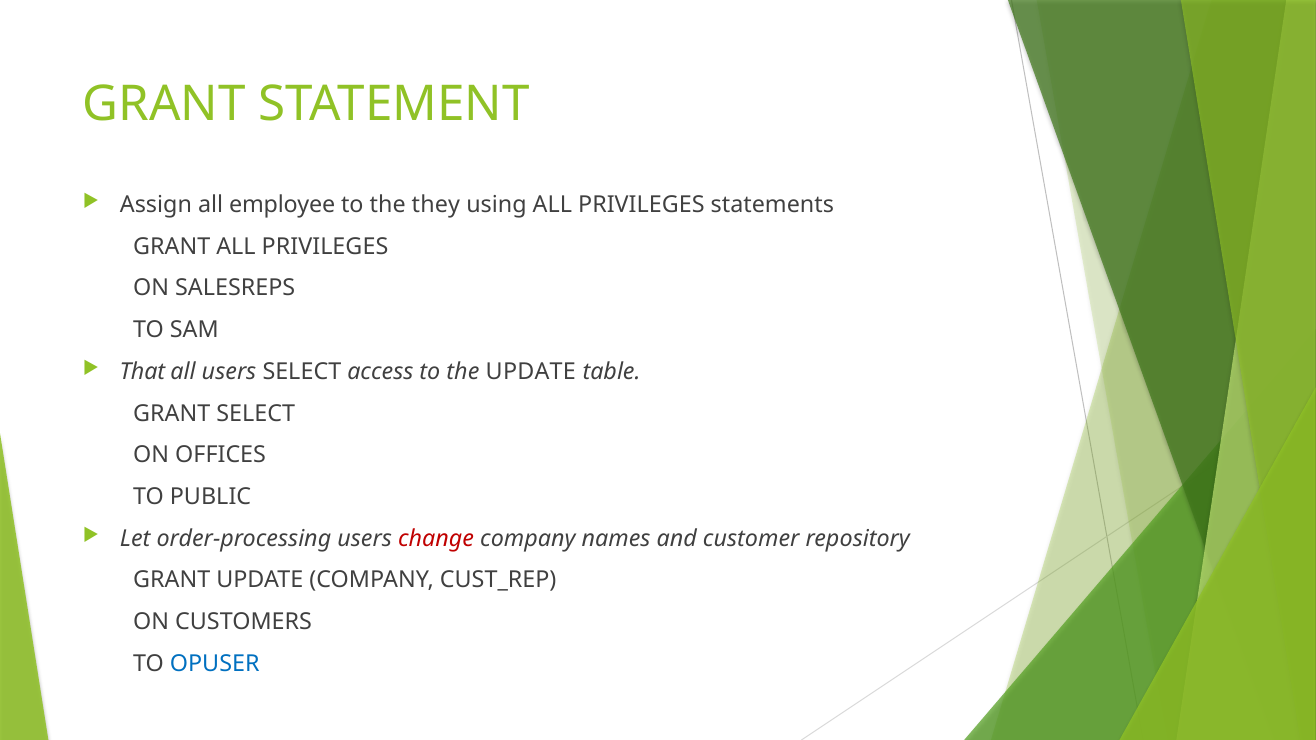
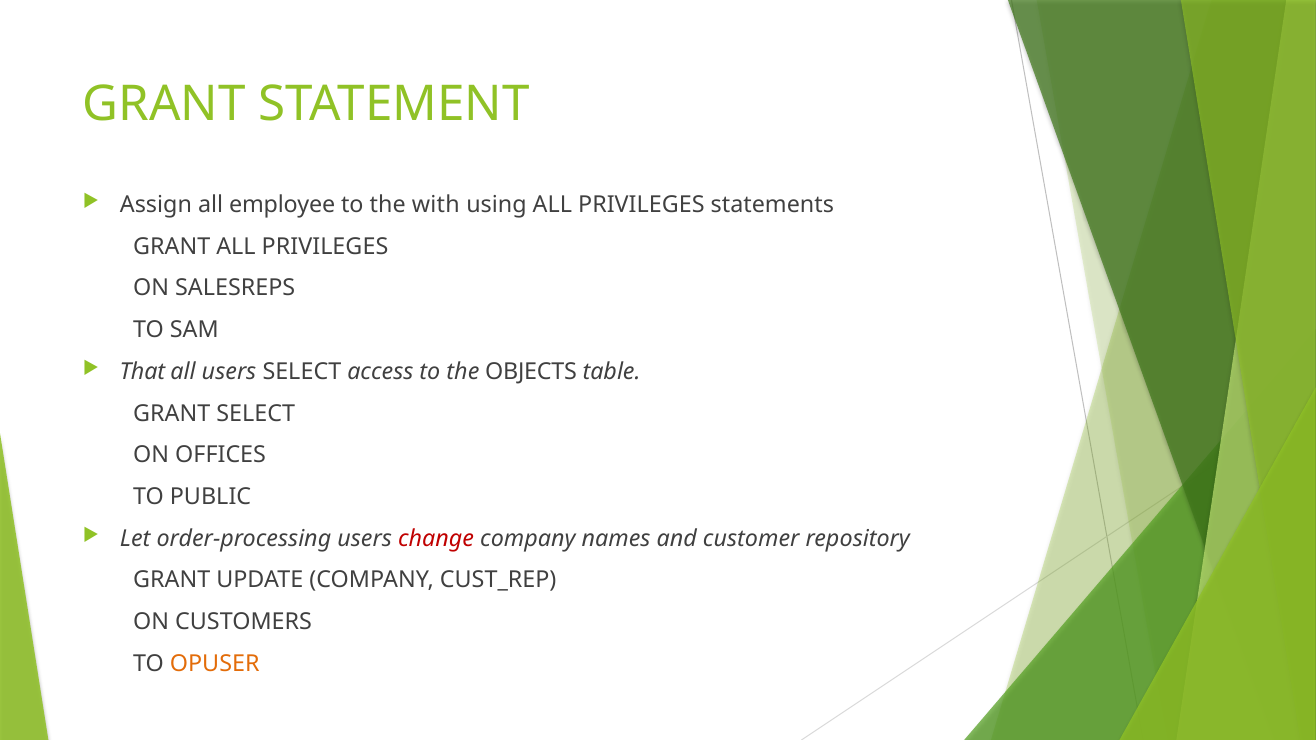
they: they -> with (436, 205)
the UPDATE: UPDATE -> OBJECTS (531, 372)
OPUSER colour: blue -> orange (215, 664)
